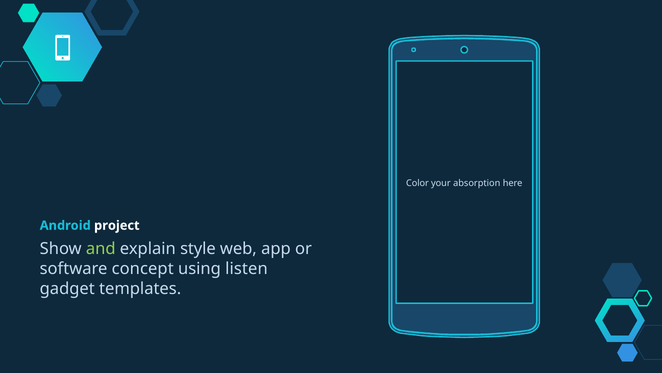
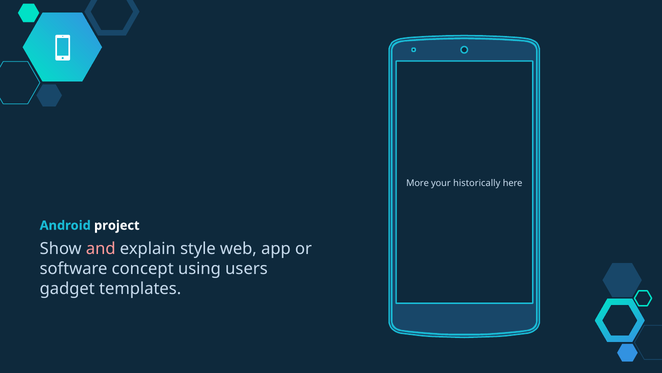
Color: Color -> More (417, 183)
absorption: absorption -> historically (477, 183)
and colour: light green -> pink (101, 249)
listen: listen -> users (246, 268)
